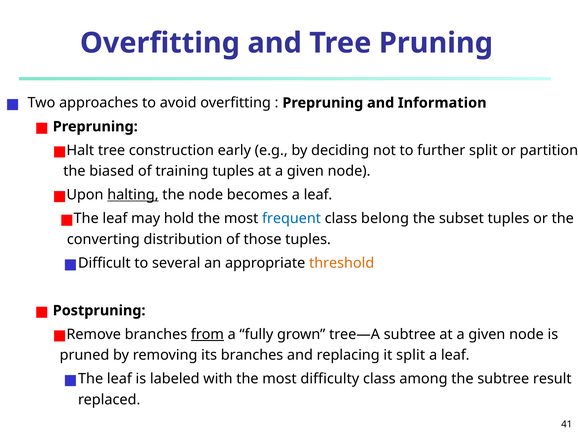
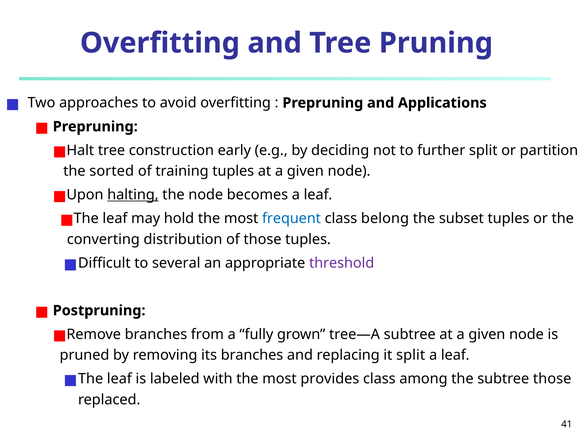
Information: Information -> Applications (442, 103)
biased: biased -> sorted (112, 171)
threshold colour: orange -> purple (342, 263)
from underline: present -> none (207, 334)
difficulty: difficulty -> provides (330, 378)
subtree result: result -> those (552, 378)
